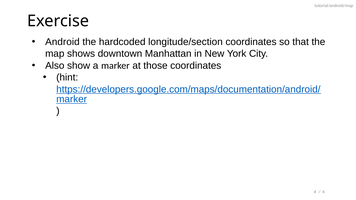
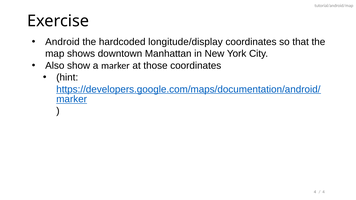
longitude/section: longitude/section -> longitude/display (185, 42)
